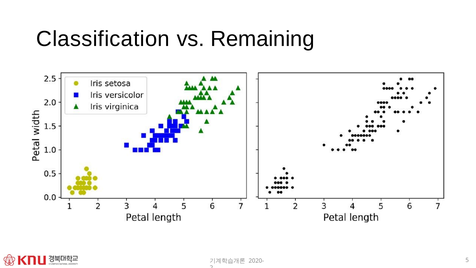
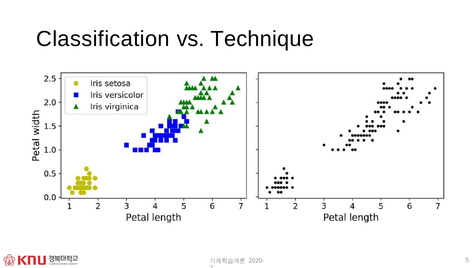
Remaining: Remaining -> Technique (262, 39)
